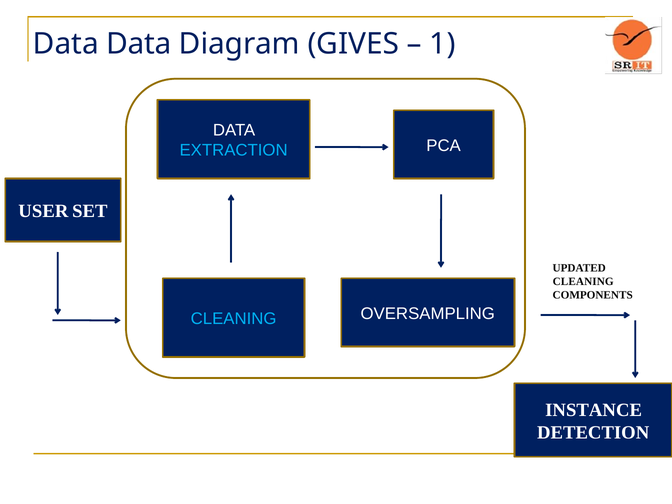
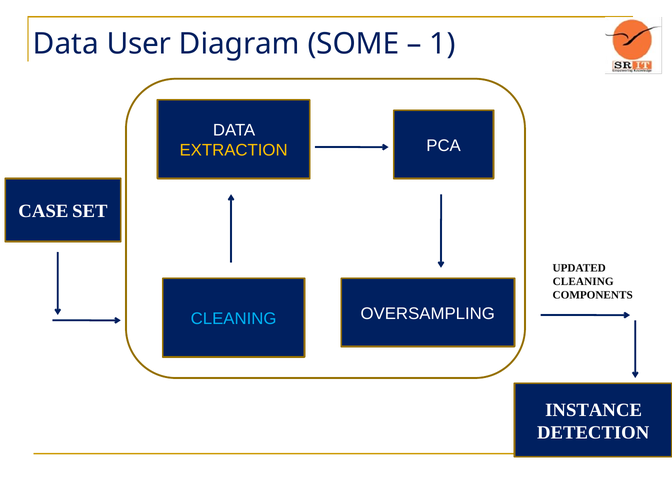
Data Data: Data -> User (139, 44)
GIVES: GIVES -> SOME (353, 44)
EXTRACTION colour: light blue -> yellow (234, 150)
USER: USER -> CASE (43, 211)
